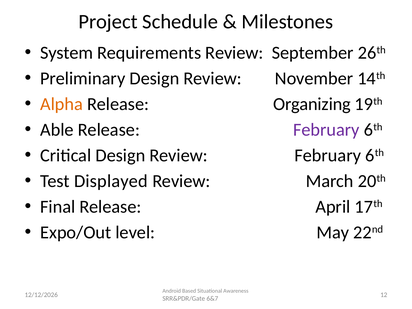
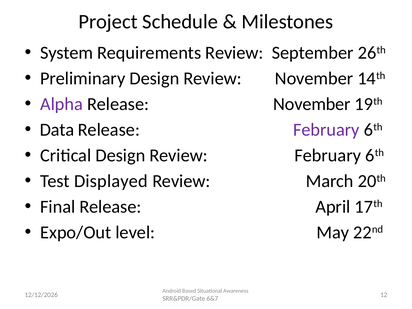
Alpha colour: orange -> purple (62, 104)
Release Organizing: Organizing -> November (312, 104)
Able: Able -> Data (57, 130)
